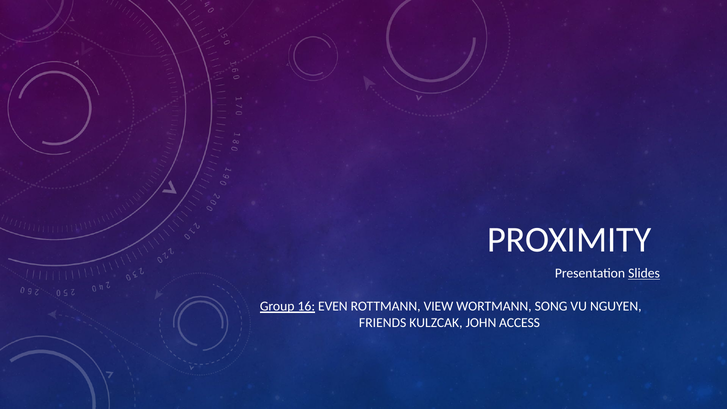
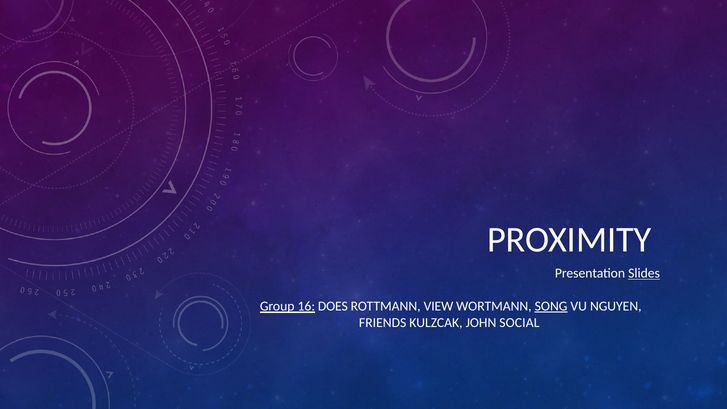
EVEN: EVEN -> DOES (333, 306)
SONG underline: none -> present (551, 306)
ACCESS: ACCESS -> SOCIAL (519, 322)
